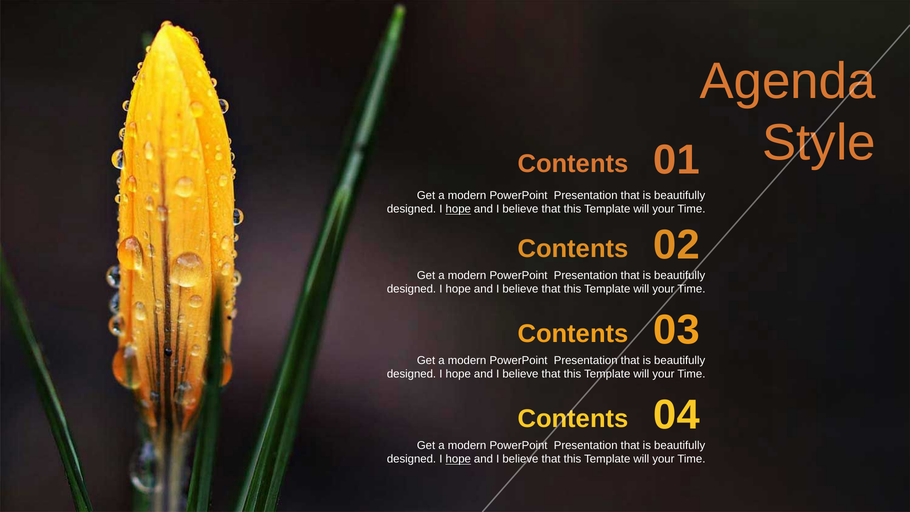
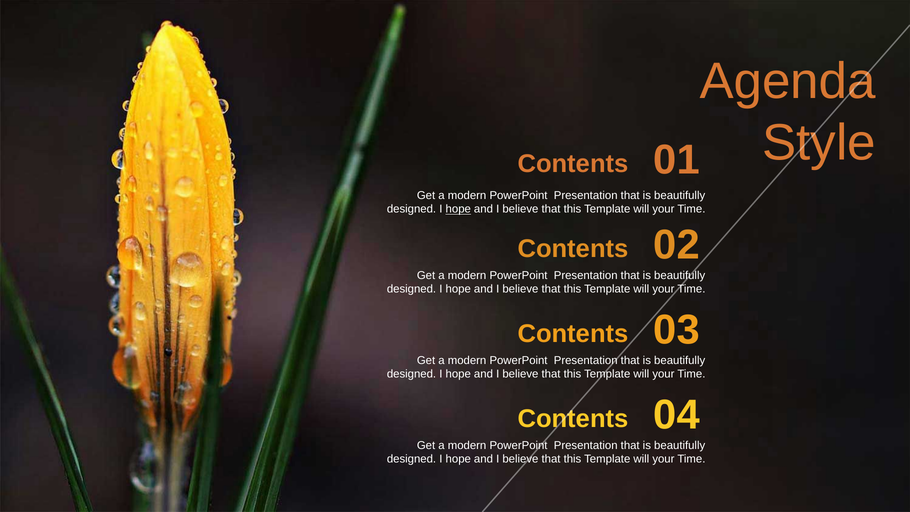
hope underline: present -> none (458, 459)
